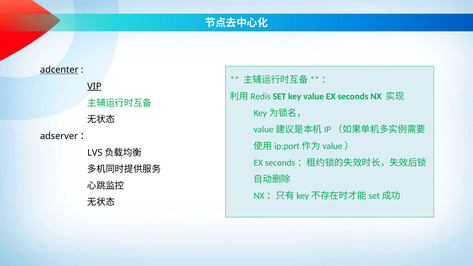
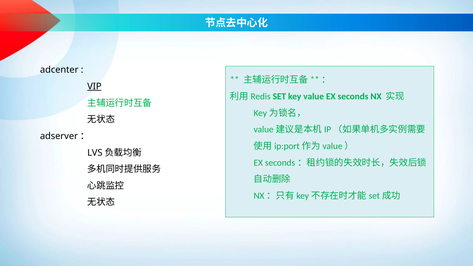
adcenter underline: present -> none (59, 70)
